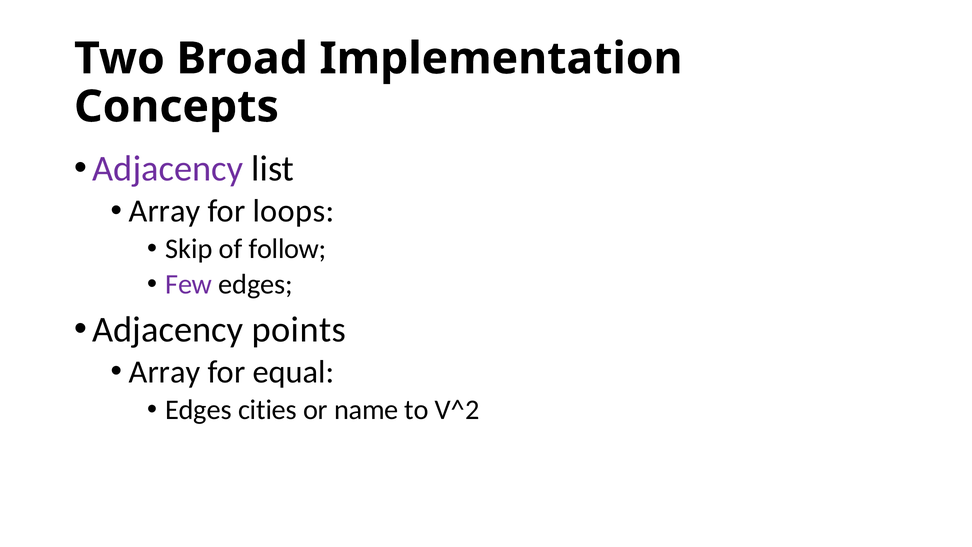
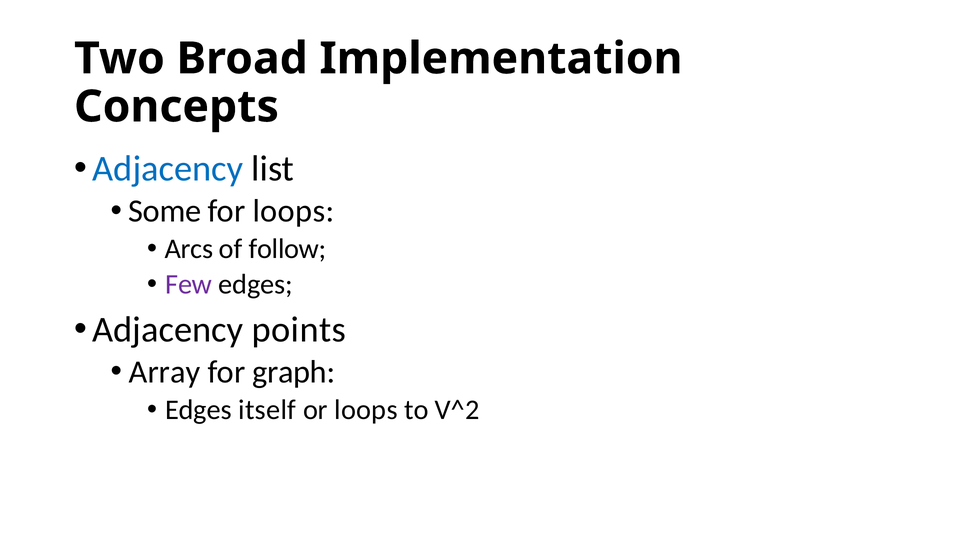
Adjacency colour: purple -> blue (168, 169)
Array: Array -> Some (165, 211)
Skip: Skip -> Arcs (189, 249)
equal: equal -> graph (294, 372)
cities: cities -> itself (267, 410)
or name: name -> loops (366, 410)
